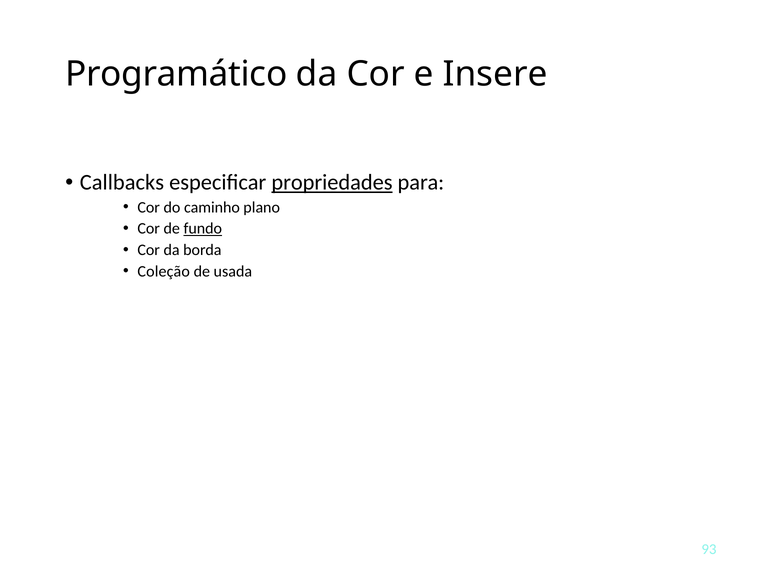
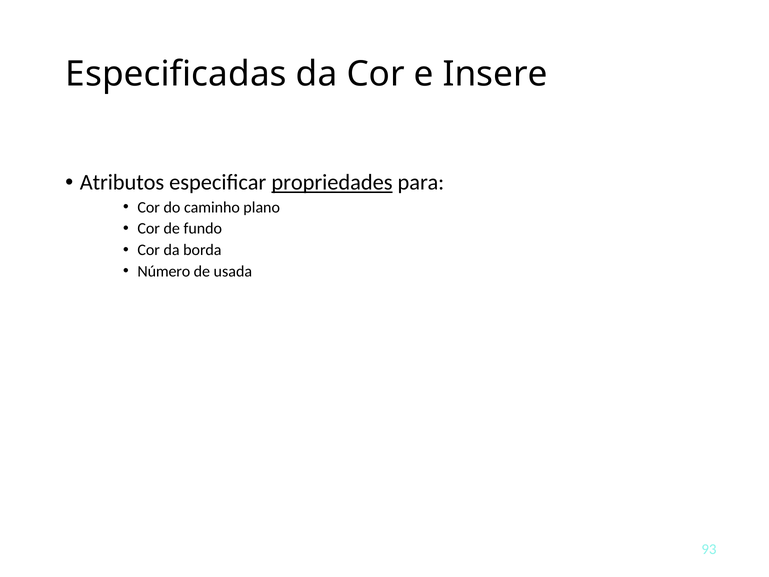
Programático: Programático -> Especificadas (176, 74)
Callbacks: Callbacks -> Atributos (122, 182)
fundo underline: present -> none (203, 229)
Coleção: Coleção -> Número (164, 271)
